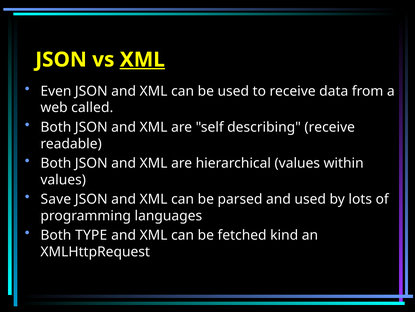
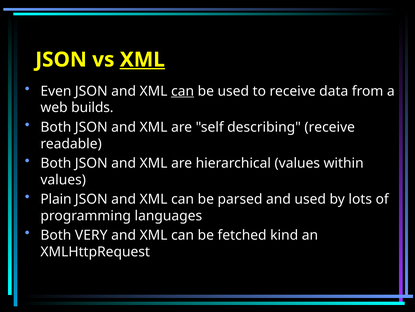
can underline: none -> present (183, 91)
called: called -> builds (92, 107)
Save: Save -> Plain (56, 199)
TYPE: TYPE -> VERY (91, 235)
